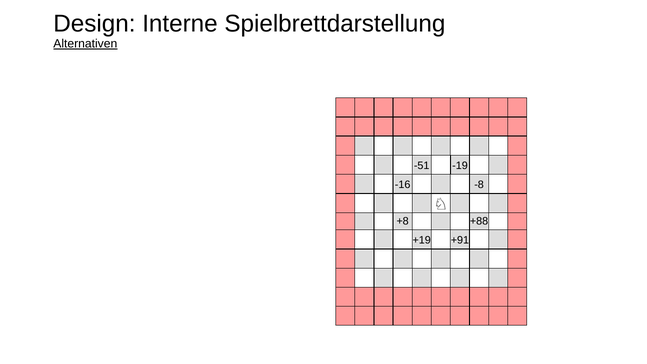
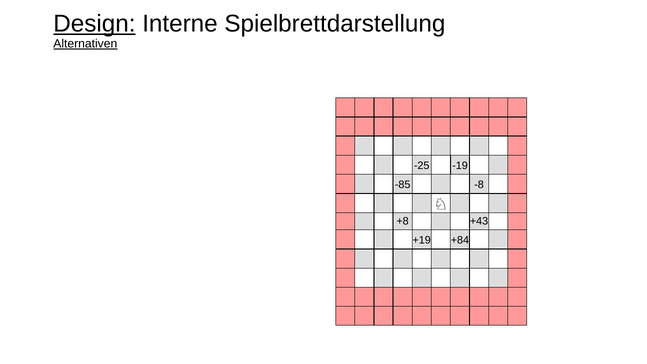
Design underline: none -> present (94, 24)
-51: -51 -> -25 (422, 166)
-16: -16 -> -85 (403, 185)
+88: +88 -> +43 (479, 221)
+91: +91 -> +84 (460, 240)
